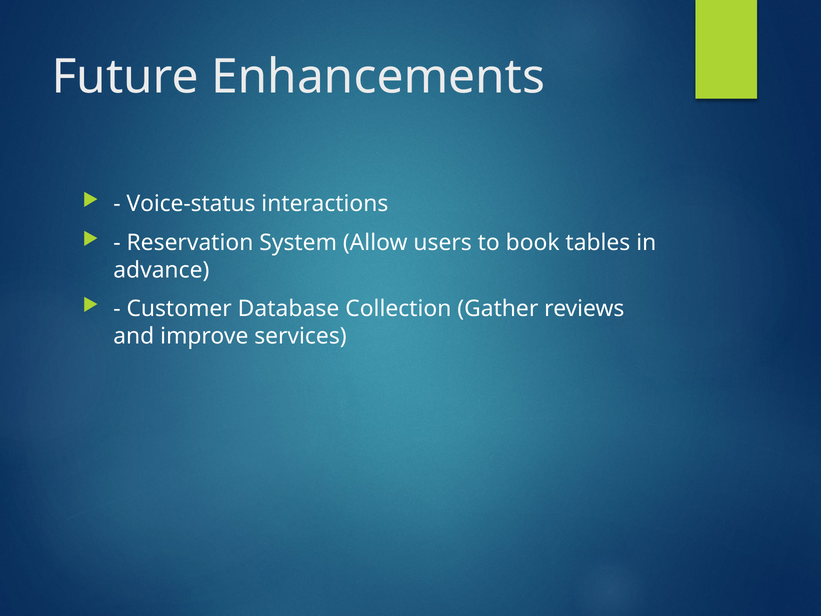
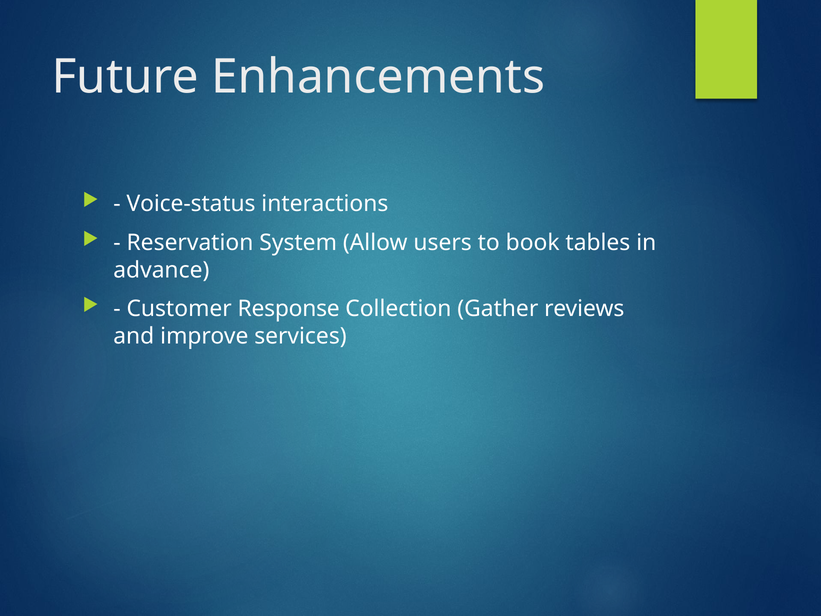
Database: Database -> Response (289, 309)
